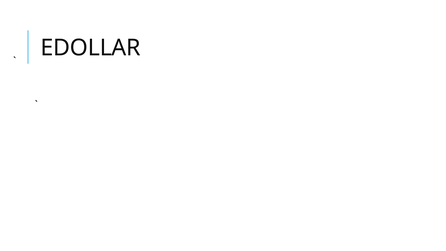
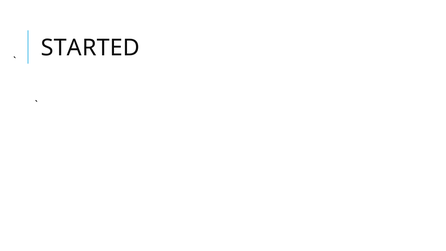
EDOLLAR: EDOLLAR -> STARTED (90, 48)
